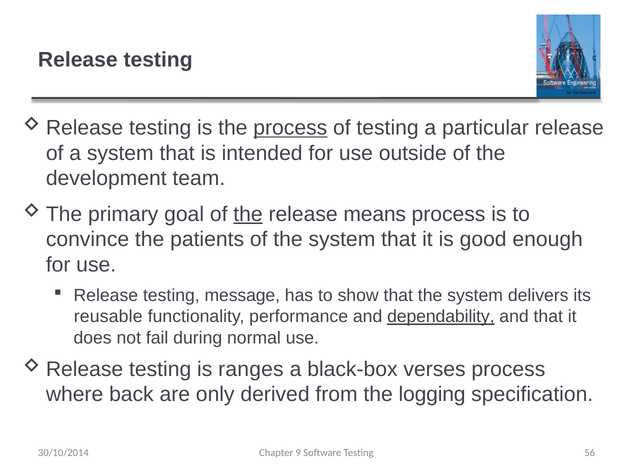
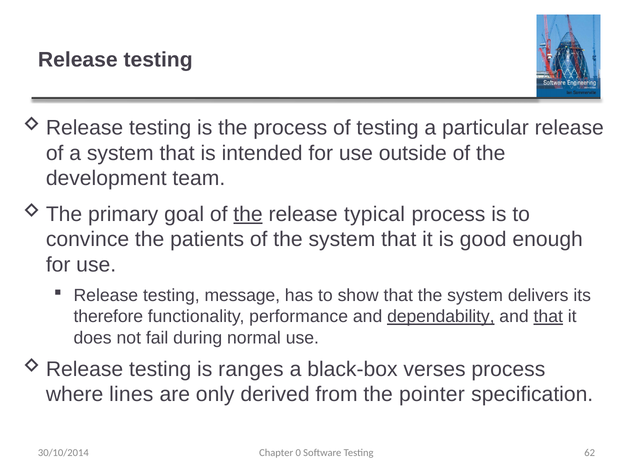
process underline: present -> none (290, 128)
means: means -> typical (375, 215)
reusable: reusable -> therefore (108, 317)
that underline: none -> present (548, 317)
back: back -> lines (131, 395)
logging: logging -> pointer (432, 395)
9: 9 -> 0 (298, 453)
56: 56 -> 62 (590, 453)
